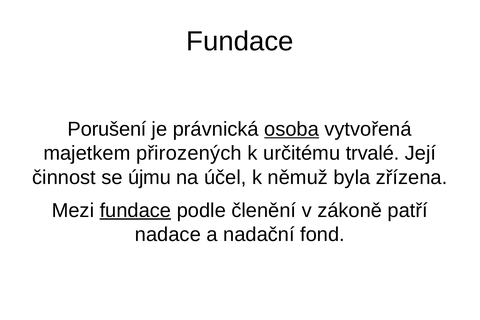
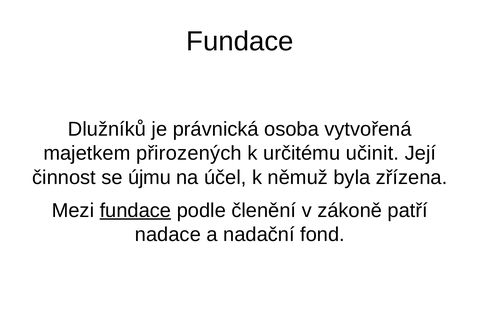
Porušení: Porušení -> Dlužníků (107, 129)
osoba underline: present -> none (292, 129)
trvalé: trvalé -> učinit (372, 153)
